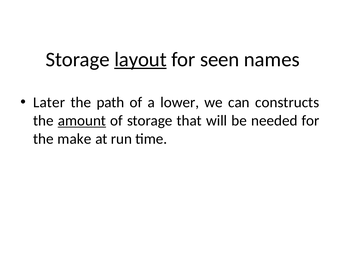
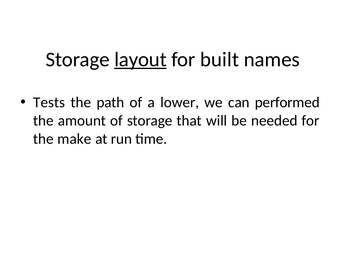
seen: seen -> built (220, 60)
Later: Later -> Tests (49, 102)
constructs: constructs -> performed (287, 102)
amount underline: present -> none (82, 121)
